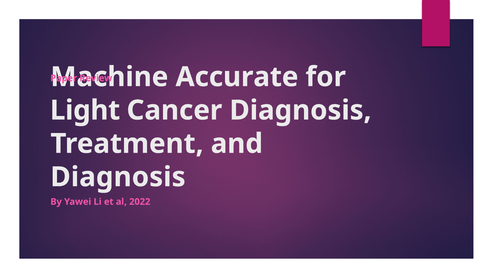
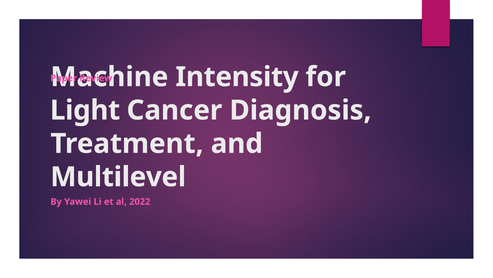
Accurate: Accurate -> Intensity (237, 77)
Diagnosis: Diagnosis -> Multilevel (118, 177)
